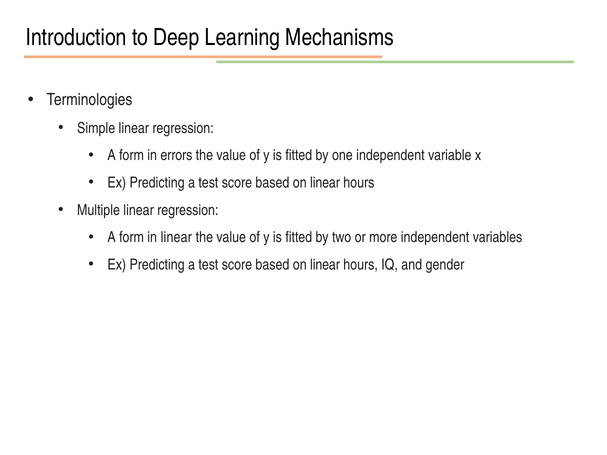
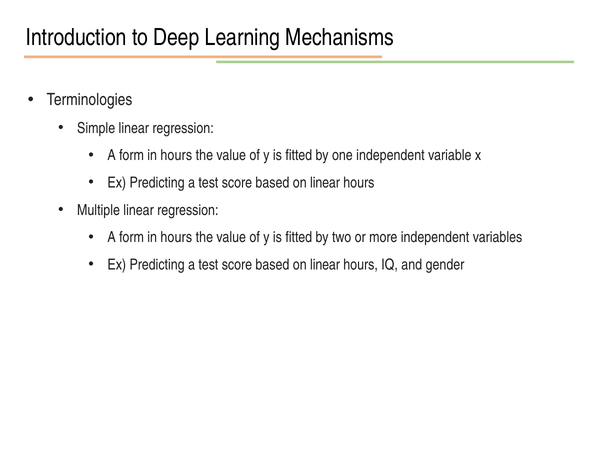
errors: errors -> hours (176, 156)
linear: linear -> hours (176, 237)
